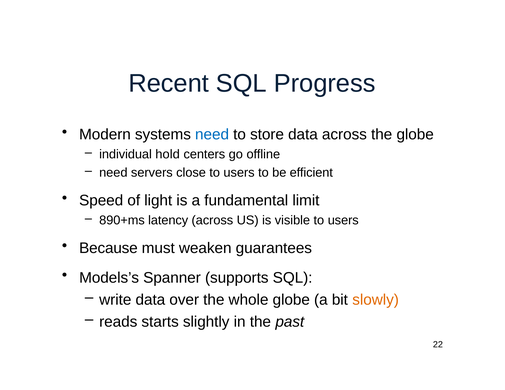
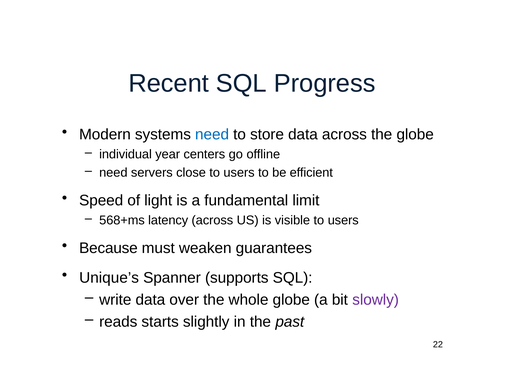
hold: hold -> year (168, 154)
890+ms: 890+ms -> 568+ms (122, 220)
Models’s: Models’s -> Unique’s (109, 278)
slowly colour: orange -> purple (376, 300)
